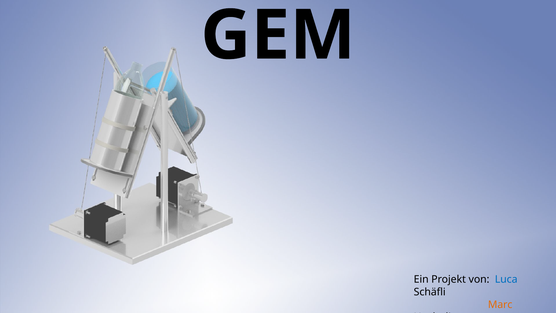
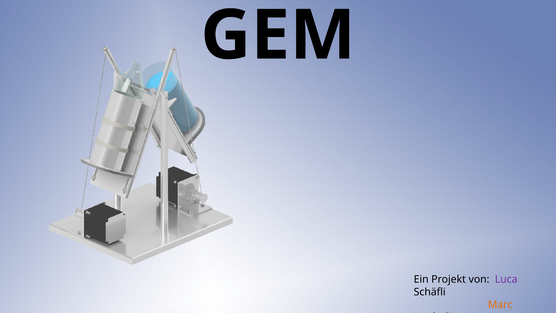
Luca colour: blue -> purple (506, 279)
